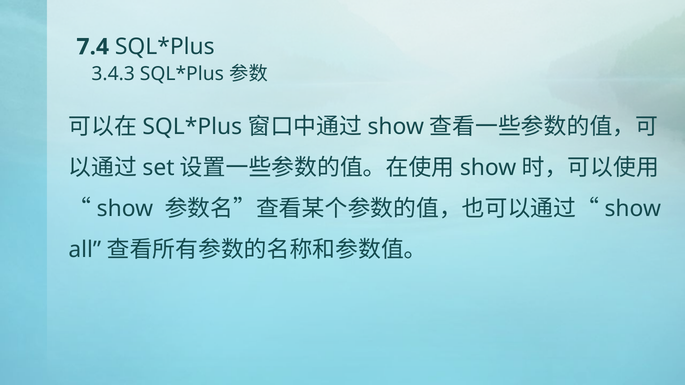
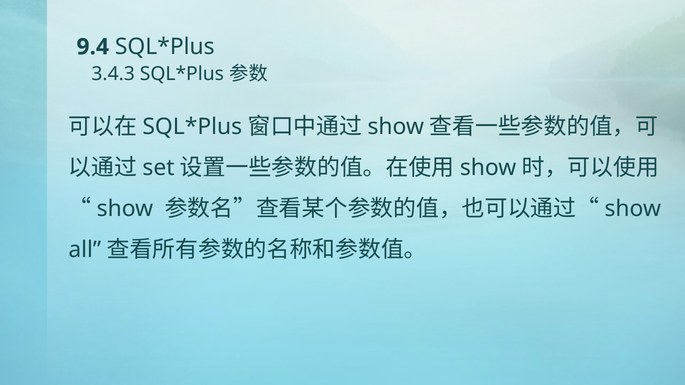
7.4: 7.4 -> 9.4 (93, 47)
